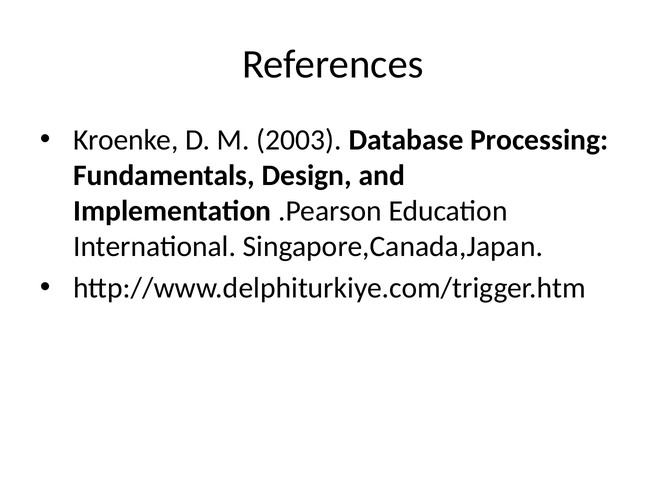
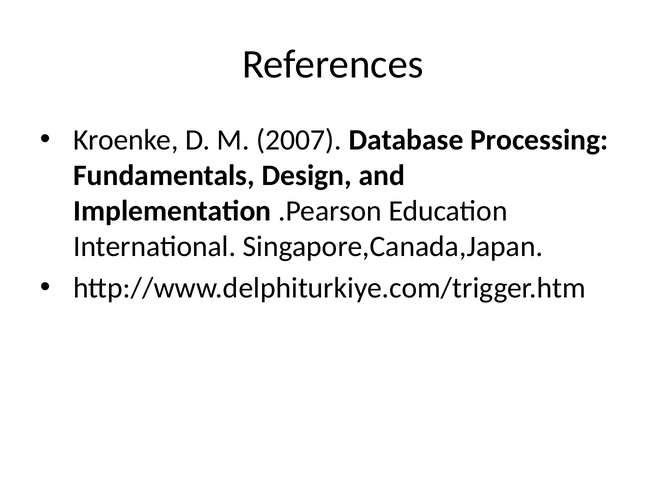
2003: 2003 -> 2007 (299, 140)
